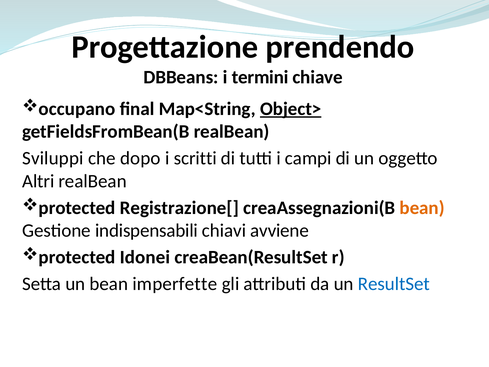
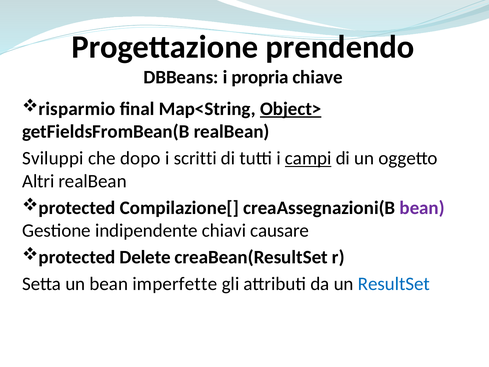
termini: termini -> propria (260, 77)
occupano: occupano -> risparmio (77, 109)
campi underline: none -> present (308, 158)
Registrazione[: Registrazione[ -> Compilazione[ (179, 208)
bean colour: orange -> purple (422, 208)
indispensabili: indispensabili -> indipendente (146, 231)
avviene: avviene -> causare (280, 231)
Idonei: Idonei -> Delete (145, 257)
